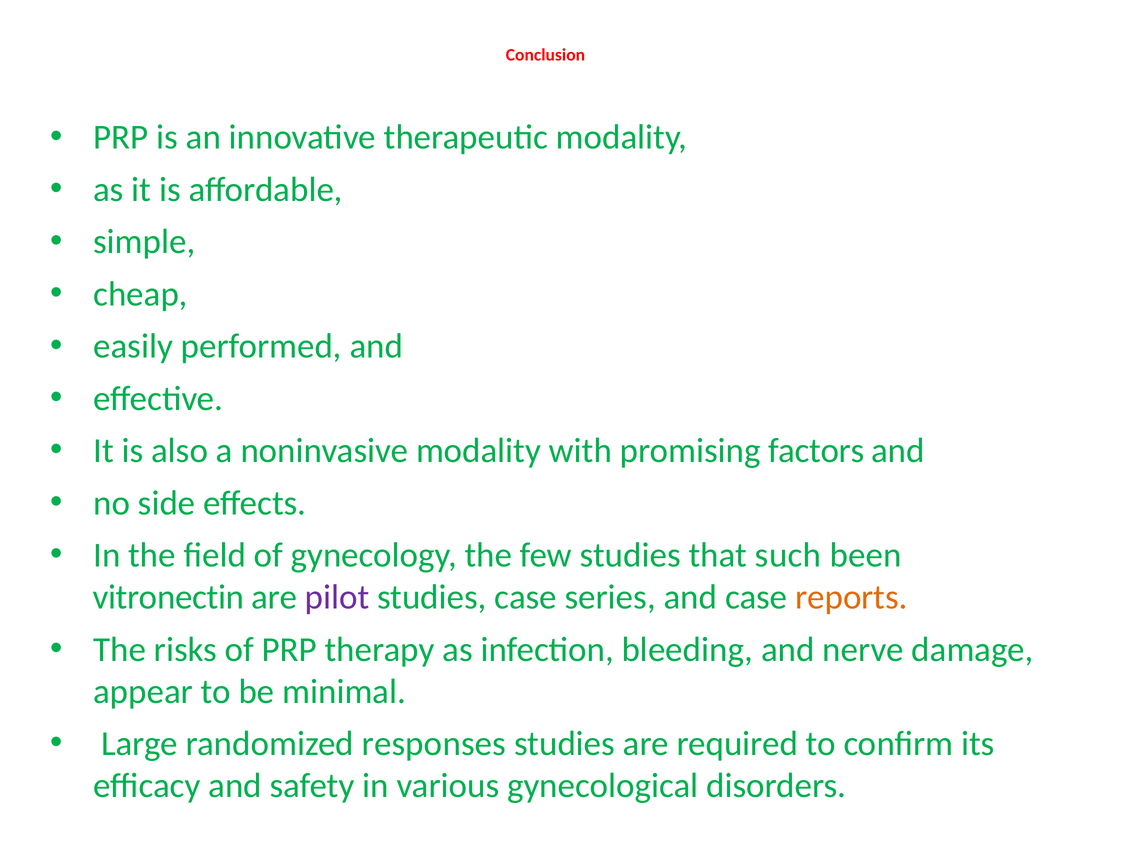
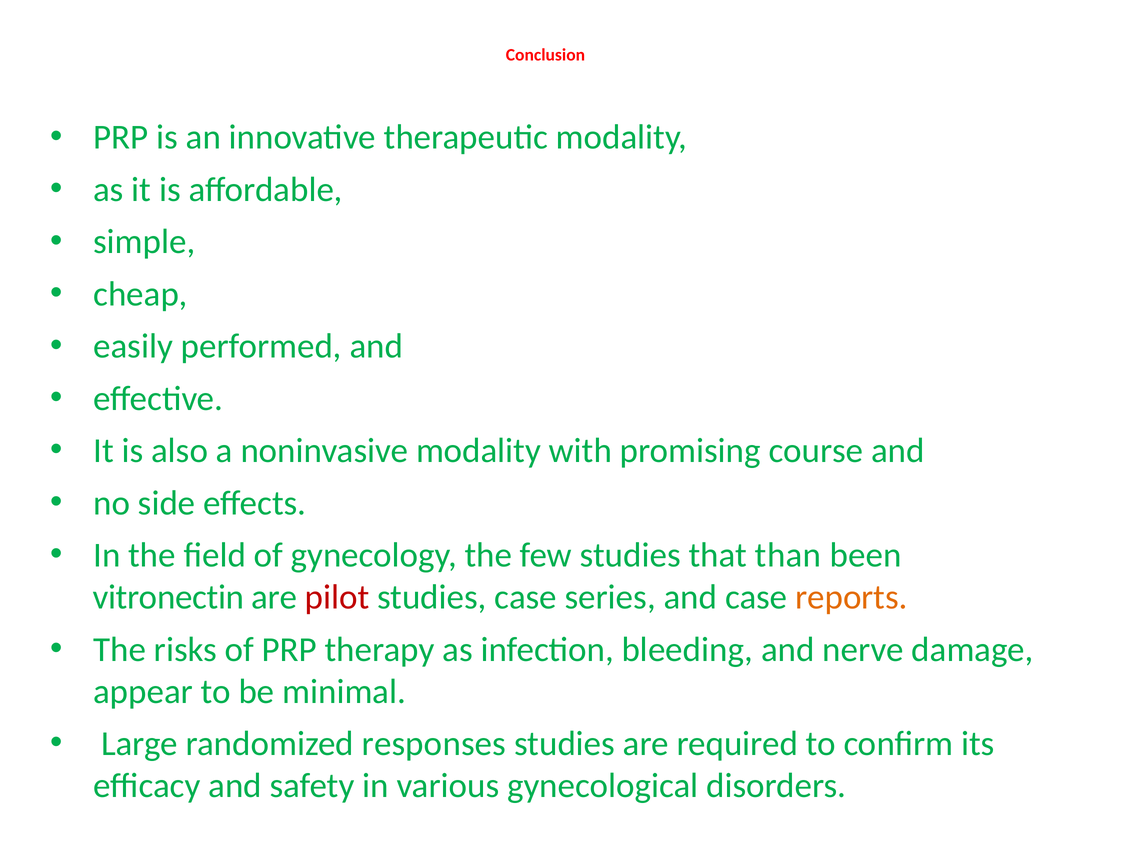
factors: factors -> course (816, 451)
such: such -> than (788, 555)
pilot colour: purple -> red (337, 597)
